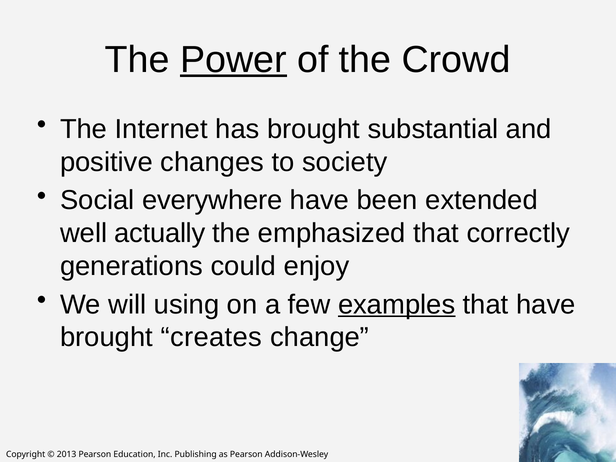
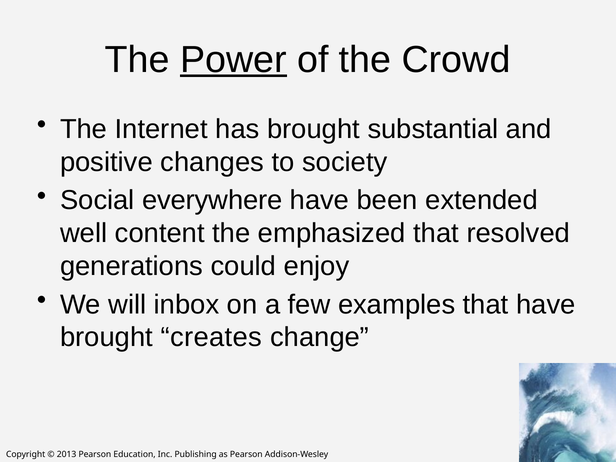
actually: actually -> content (160, 233)
correctly: correctly -> resolved (518, 233)
using: using -> inbox (187, 304)
examples underline: present -> none (397, 304)
